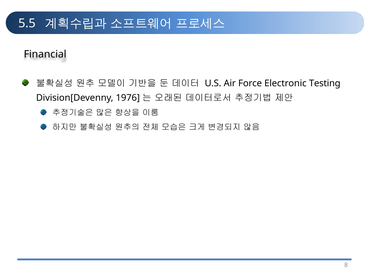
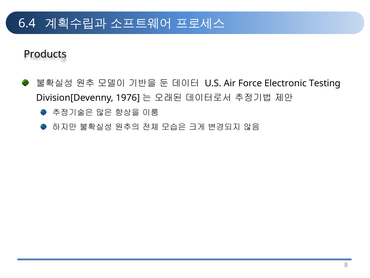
5.5: 5.5 -> 6.4 (27, 23)
Financial: Financial -> Products (45, 54)
